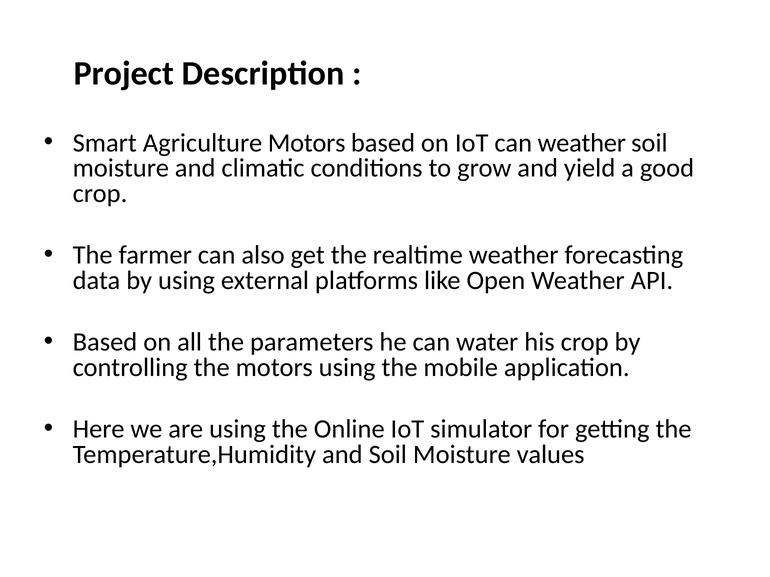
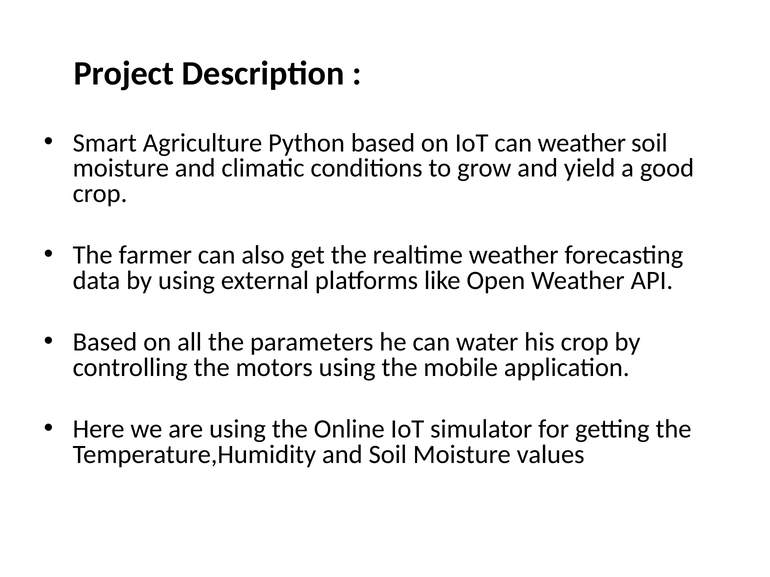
Agriculture Motors: Motors -> Python (307, 143)
